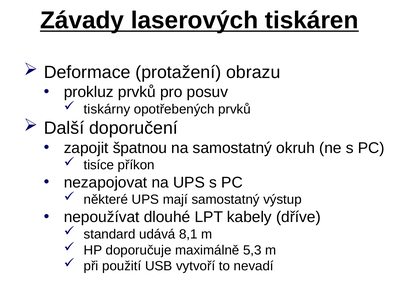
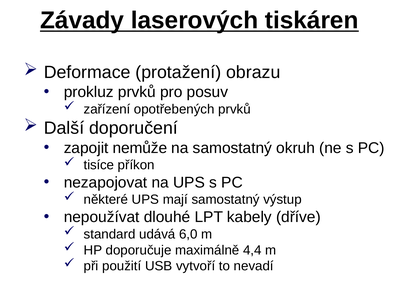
tiskárny: tiskárny -> zařízení (107, 109)
špatnou: špatnou -> nemůže (140, 148)
8,1: 8,1 -> 6,0 (188, 234)
5,3: 5,3 -> 4,4 (252, 250)
